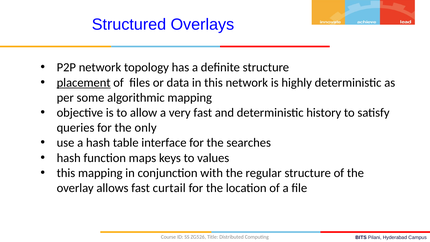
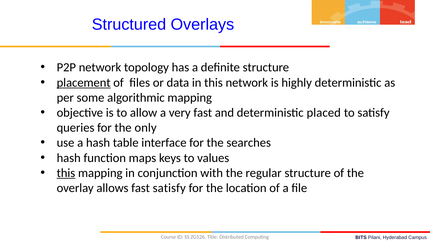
history: history -> placed (324, 113)
this underline: none -> present (66, 173)
fast curtail: curtail -> satisfy (169, 188)
